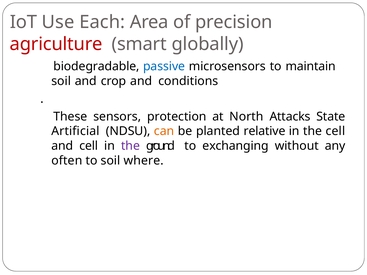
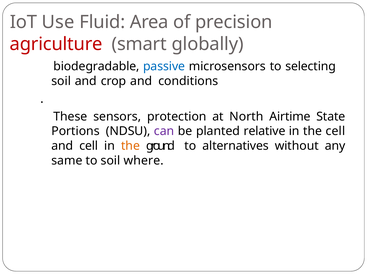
Each: Each -> Fluid (102, 22)
maintain: maintain -> selecting (311, 66)
Attacks: Attacks -> Airtime (290, 117)
Artificial: Artificial -> Portions (76, 131)
can colour: orange -> purple (164, 131)
the colour: purple -> orange (131, 146)
exchanging: exchanging -> alternatives (236, 146)
often: often -> same (67, 161)
